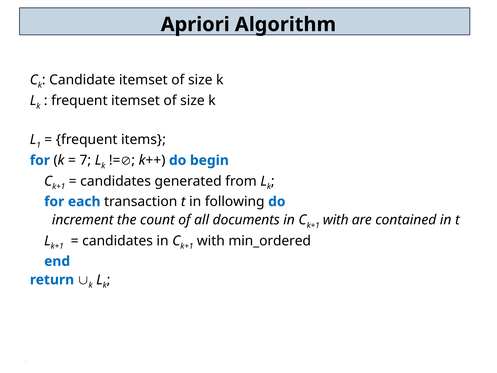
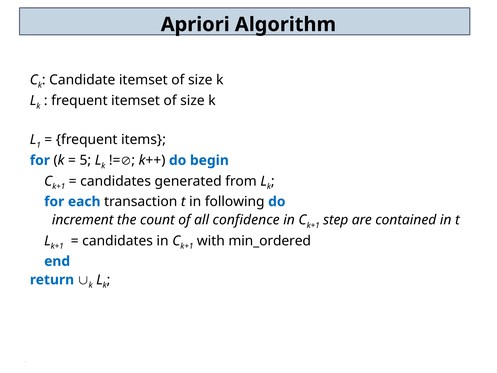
7: 7 -> 5 (85, 160)
documents: documents -> confidence (246, 220)
with: with -> step (336, 220)
